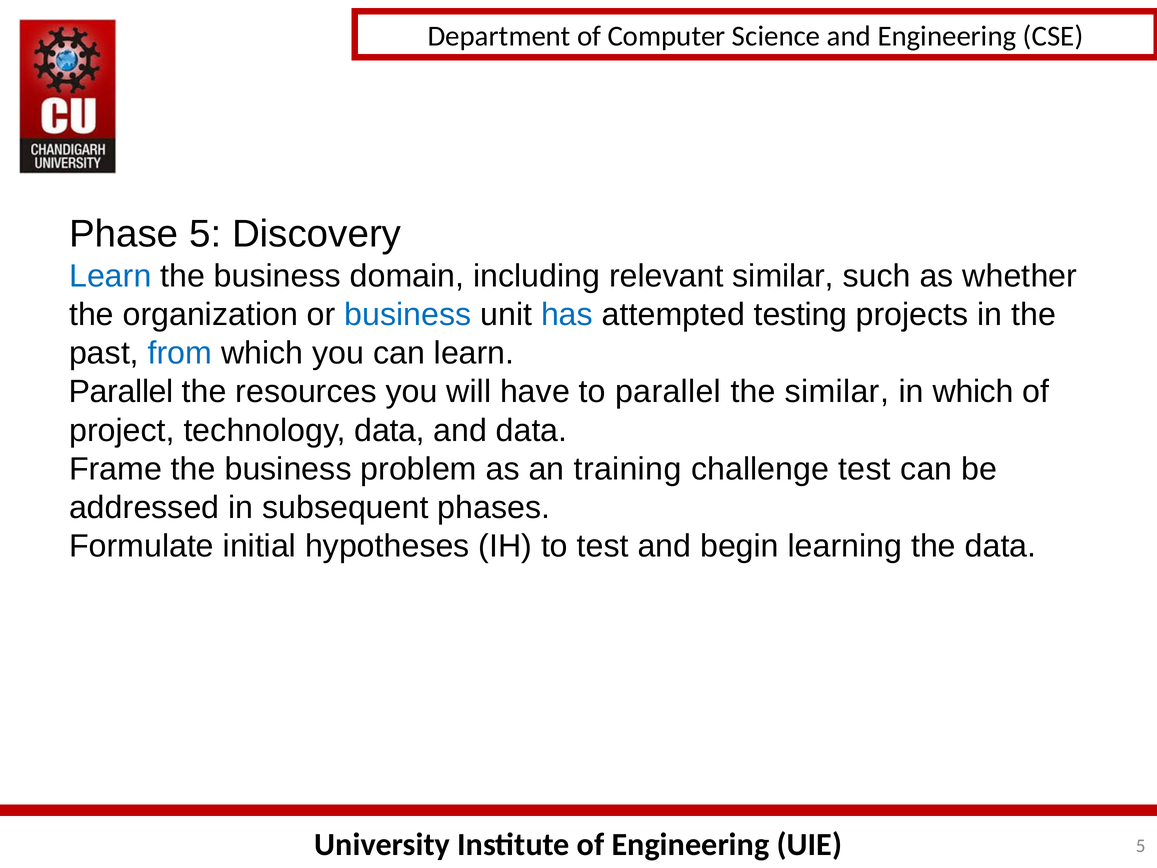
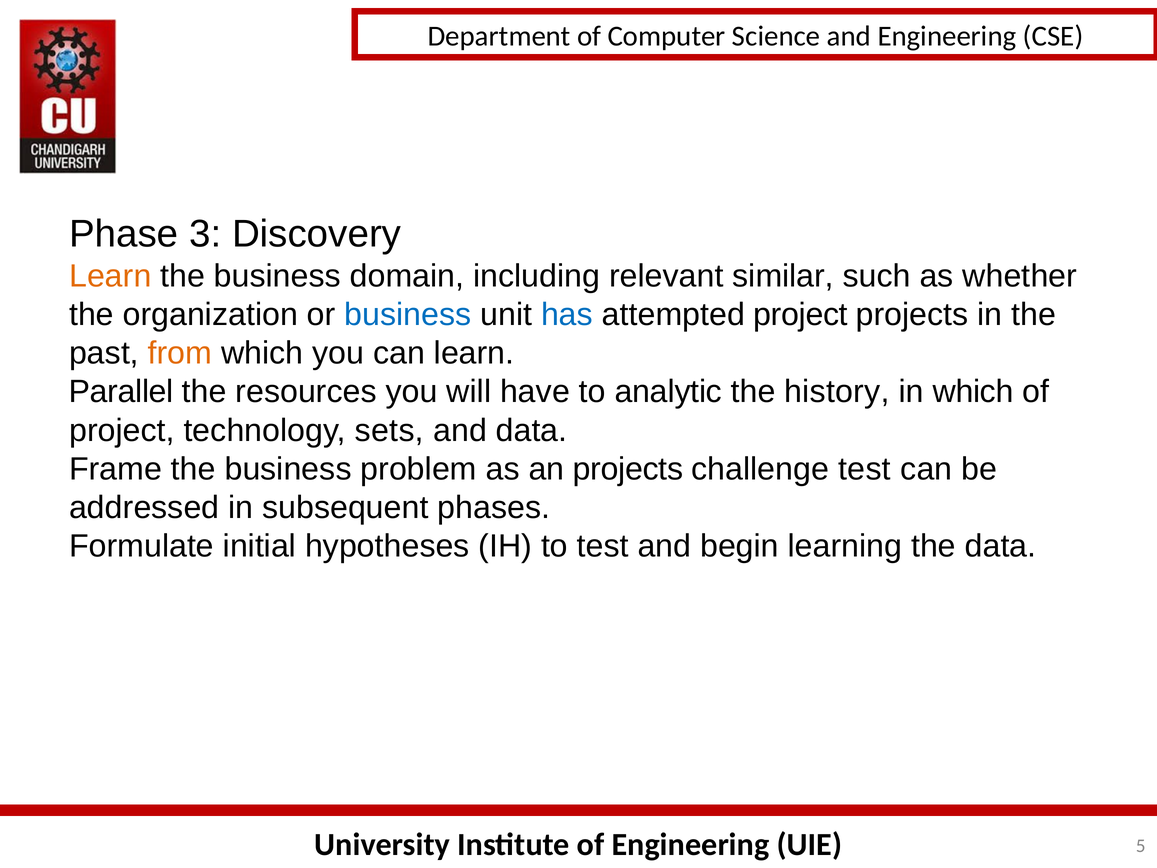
Phase 5: 5 -> 3 (205, 234)
Learn colour: blue -> orange (110, 276)
attempted testing: testing -> project (801, 315)
from colour: blue -> orange (180, 353)
to parallel: parallel -> analytic (668, 392)
the similar: similar -> history (837, 392)
technology data: data -> sets (389, 430)
an training: training -> projects (628, 469)
